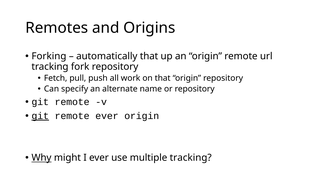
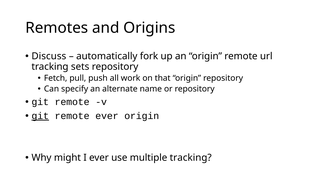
Forking: Forking -> Discuss (49, 56)
automatically that: that -> fork (149, 56)
fork: fork -> sets (80, 67)
Why underline: present -> none (41, 158)
